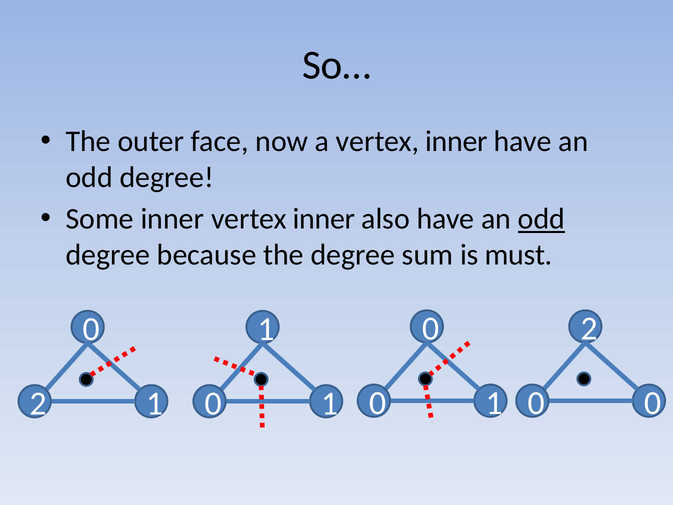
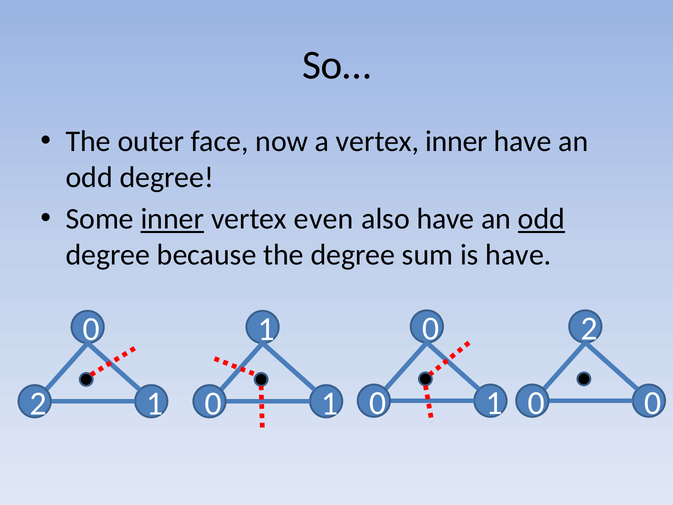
inner underline: none -> present (172, 219)
inner: inner -> even (324, 219)
is must: must -> have (518, 255)
